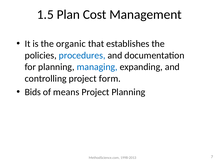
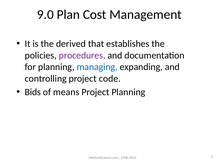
1.5: 1.5 -> 9.0 (45, 14)
organic: organic -> derived (71, 44)
procedures colour: blue -> purple (82, 55)
form: form -> code (110, 78)
